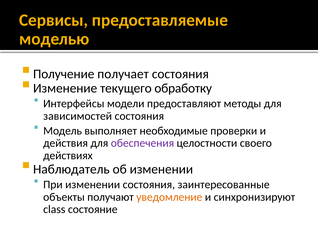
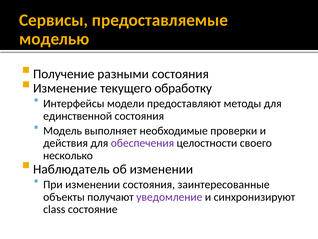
получает: получает -> разными (123, 74)
зависимостей: зависимостей -> единственной (78, 116)
действиях: действиях -> несколько (68, 155)
уведомление colour: orange -> purple (169, 197)
